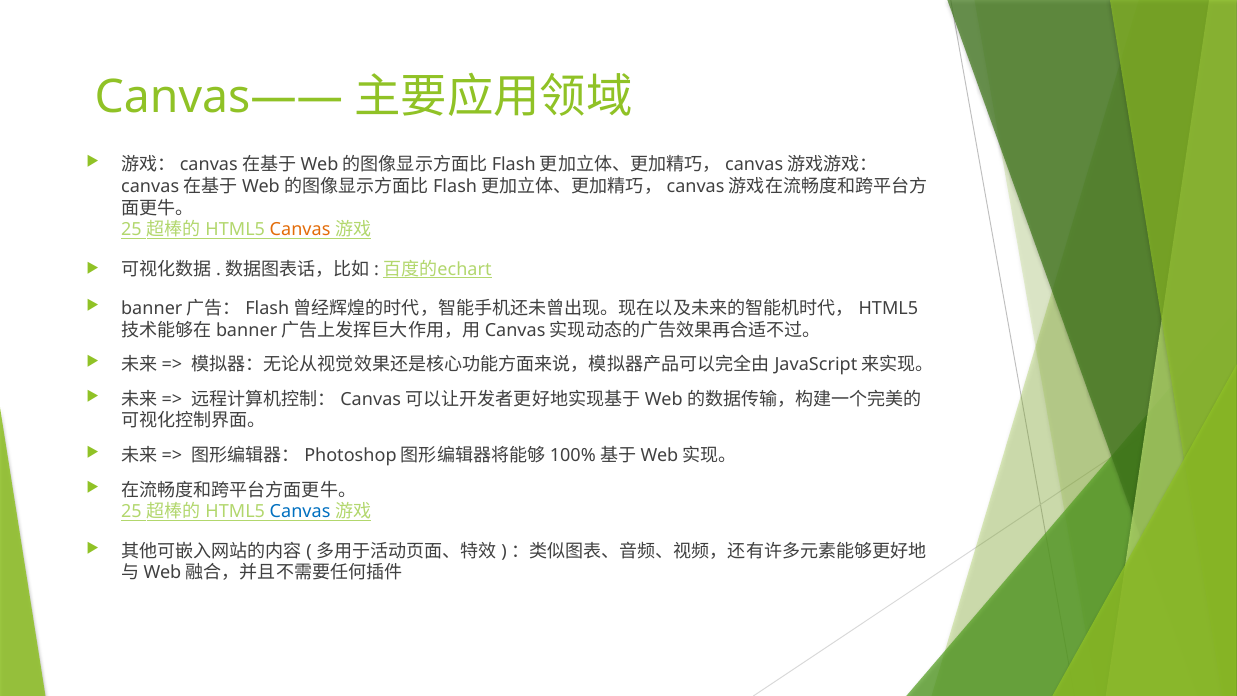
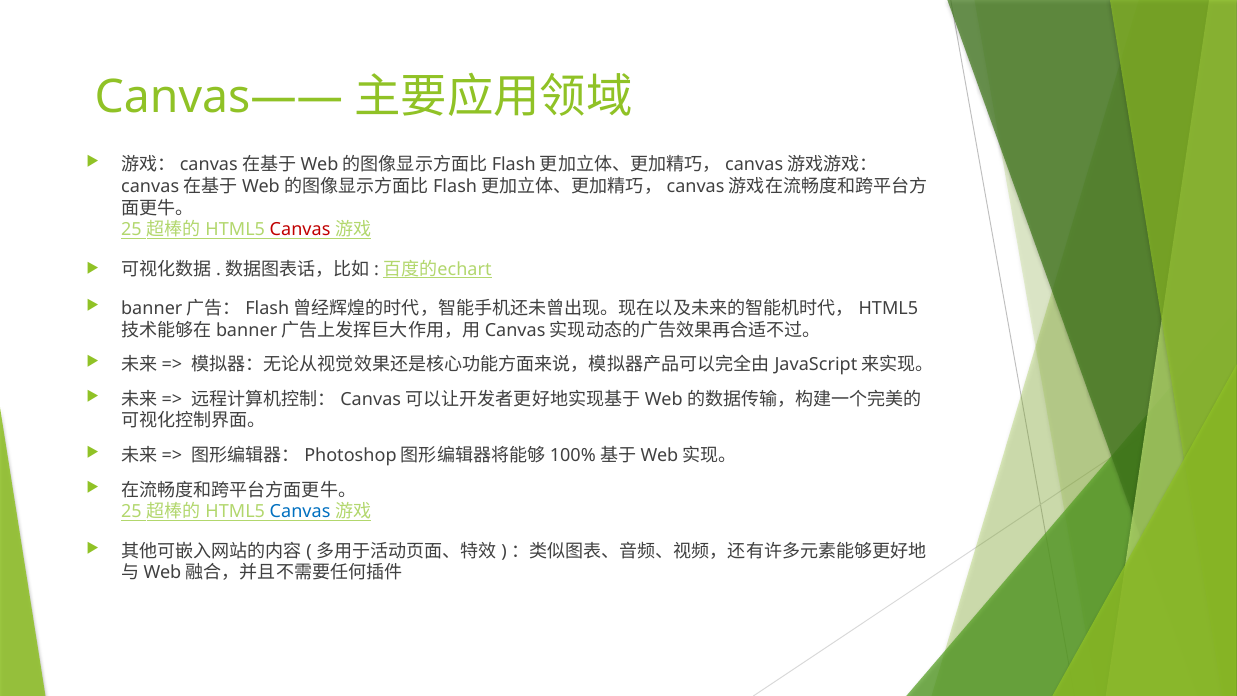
Canvas colour: orange -> red (300, 230)
